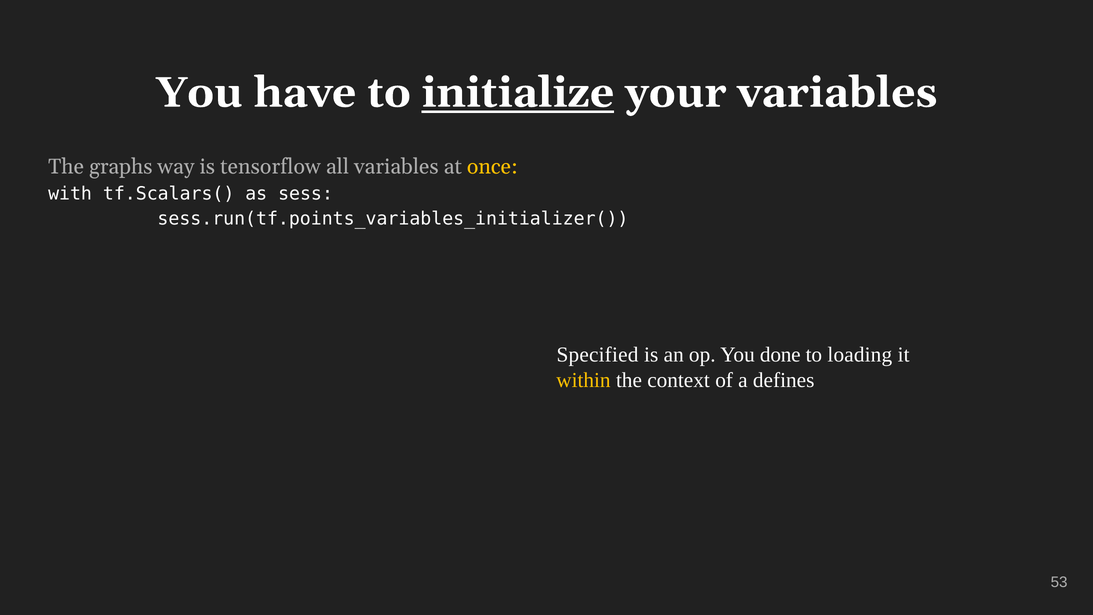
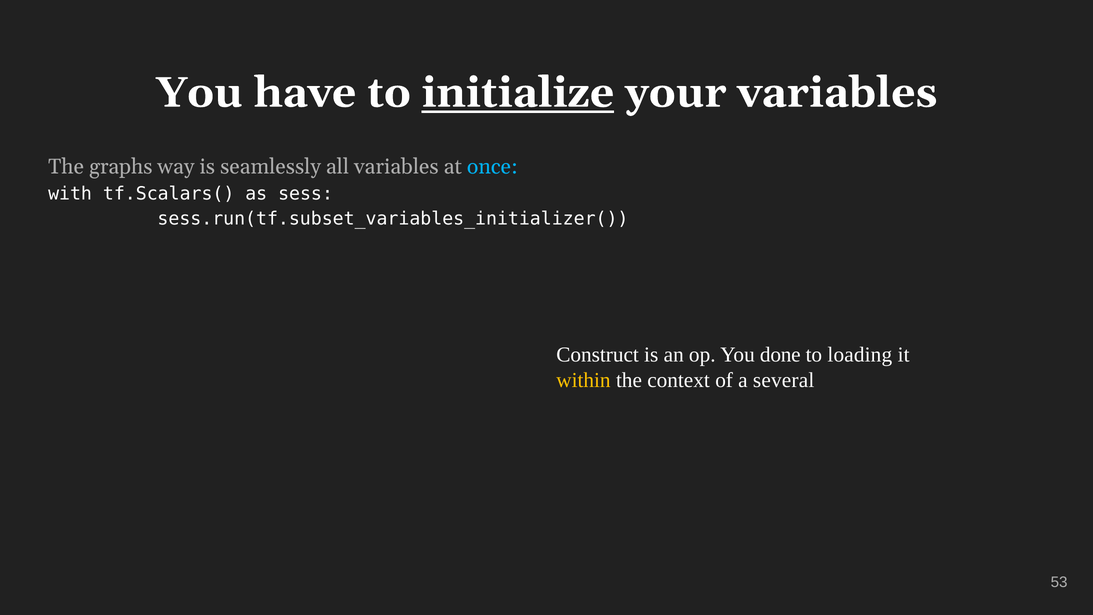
tensorflow: tensorflow -> seamlessly (271, 167)
once colour: yellow -> light blue (492, 167)
sess.run(tf.points_variables_initializer(: sess.run(tf.points_variables_initializer( -> sess.run(tf.subset_variables_initializer( (393, 219)
Specified: Specified -> Construct (598, 355)
defines: defines -> several (784, 380)
